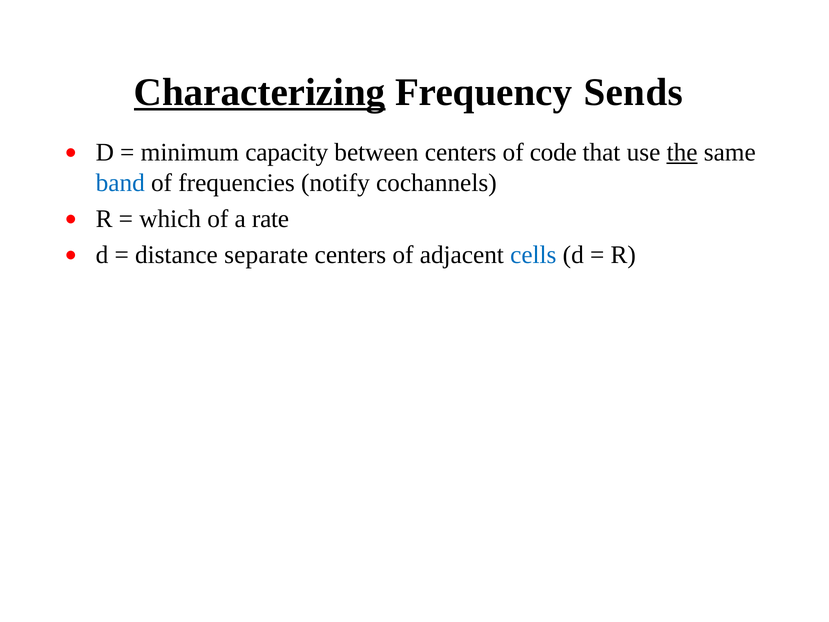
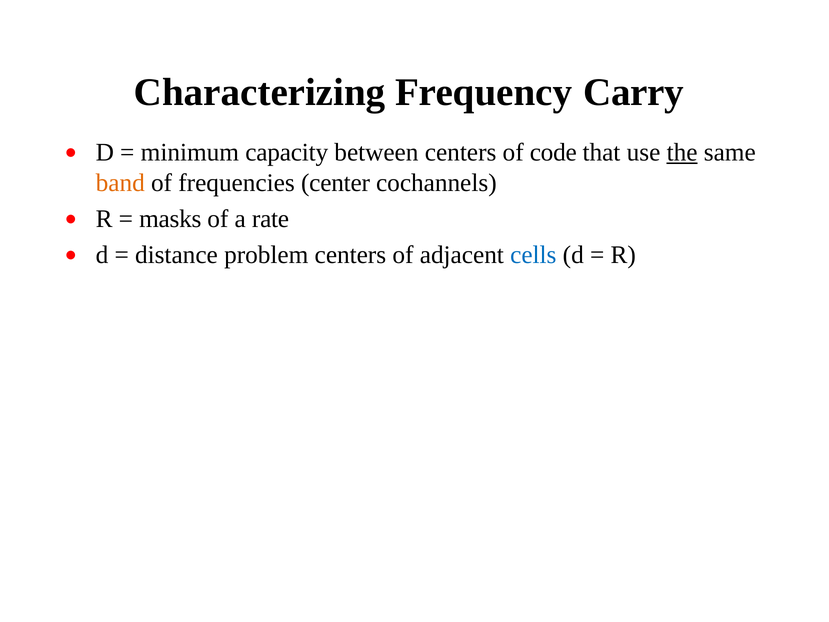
Characterizing underline: present -> none (260, 92)
Sends: Sends -> Carry (634, 92)
band colour: blue -> orange (120, 183)
notify: notify -> center (336, 183)
which: which -> masks (170, 219)
separate: separate -> problem (266, 255)
